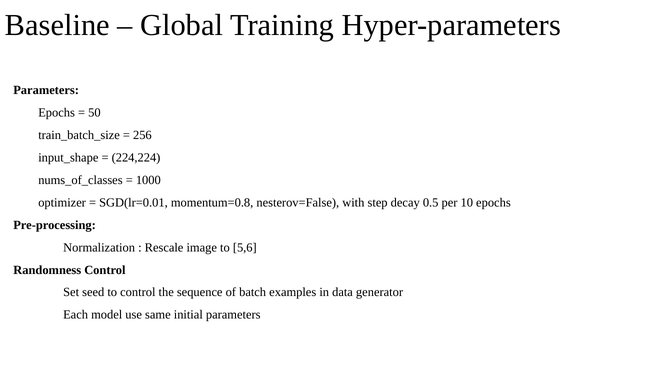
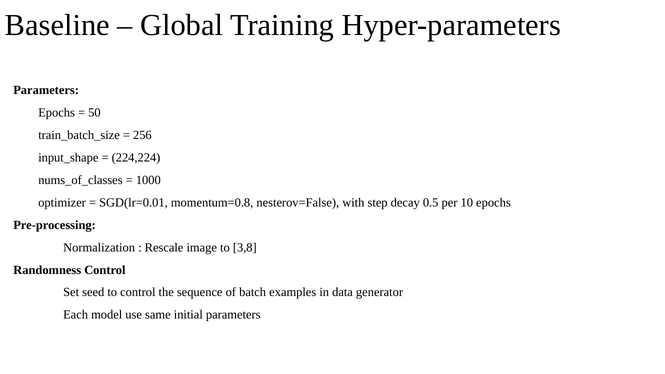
5,6: 5,6 -> 3,8 (245, 247)
